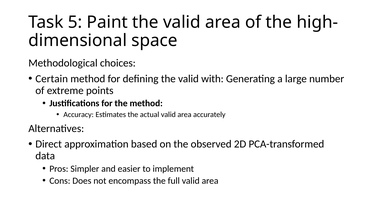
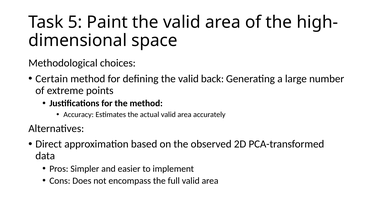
with: with -> back (212, 79)
